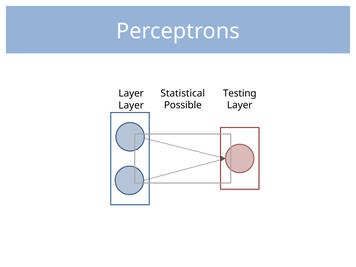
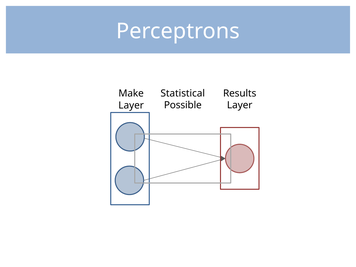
Testing: Testing -> Results (240, 93)
Layer: Layer -> Make (131, 93)
